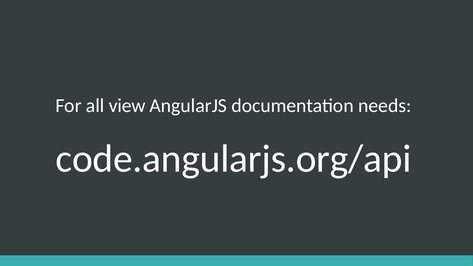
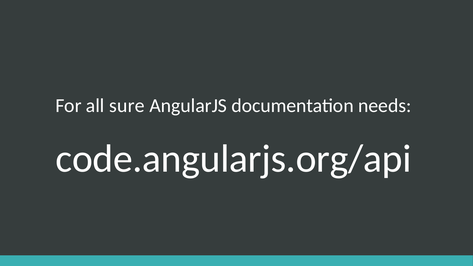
view: view -> sure (127, 106)
